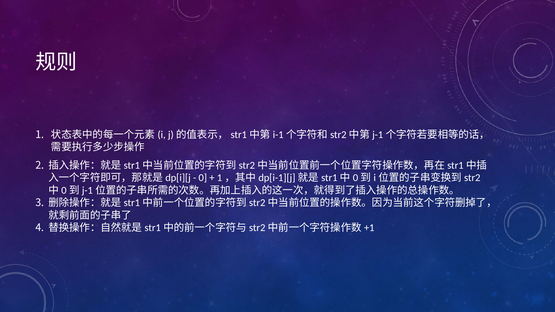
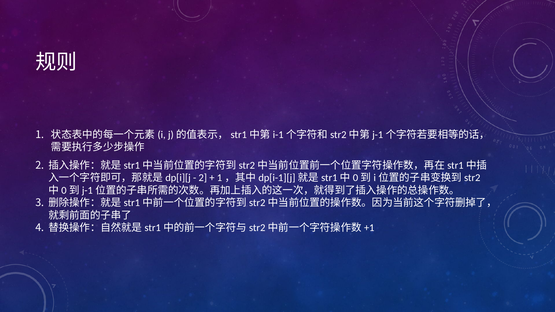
0: 0 -> 2 (203, 178)
